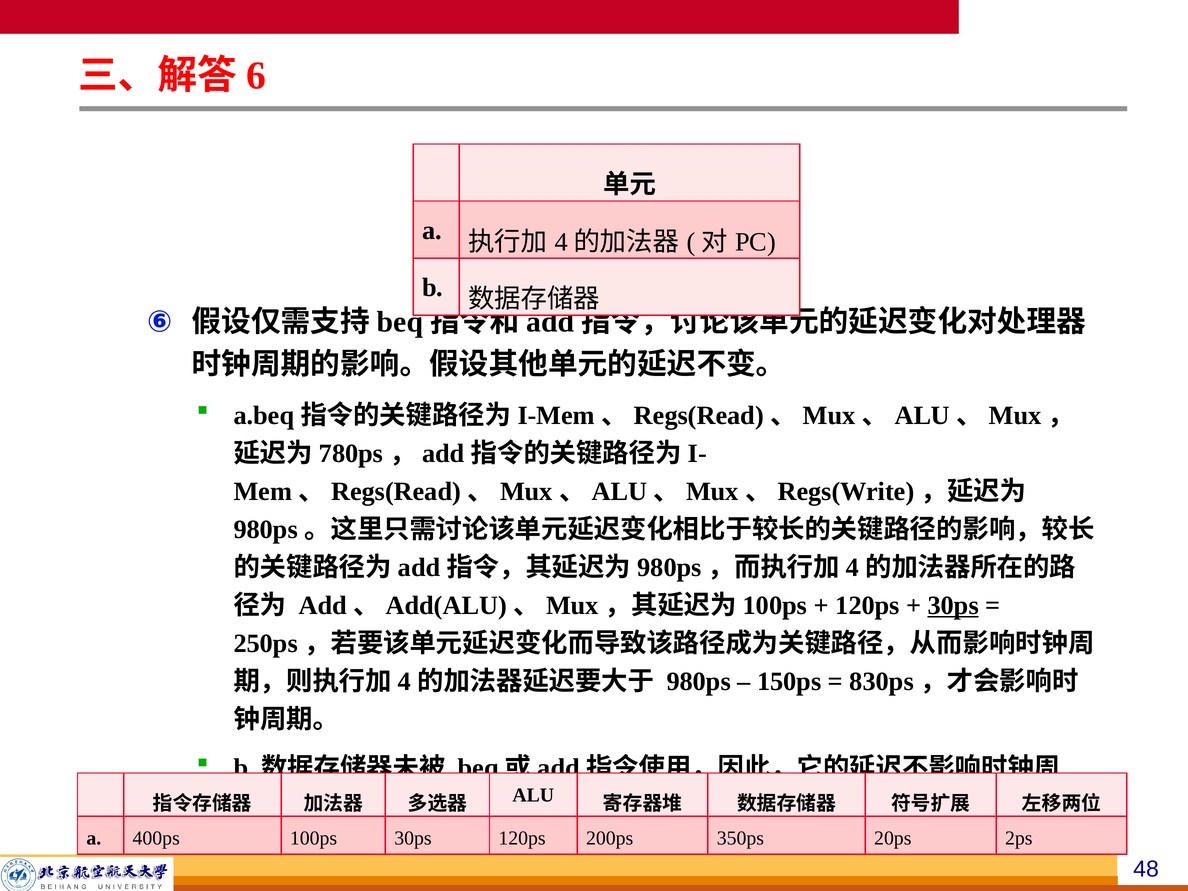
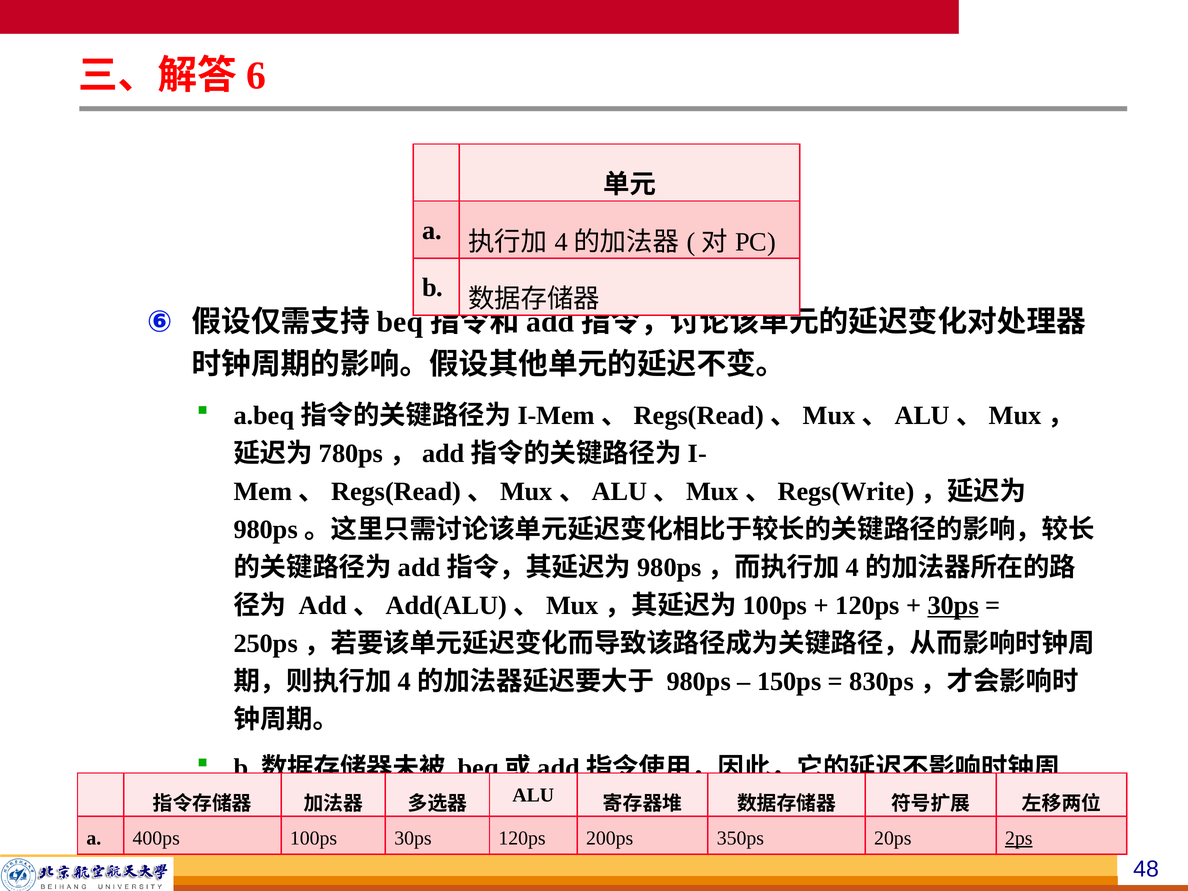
2ps underline: none -> present (1019, 838)
